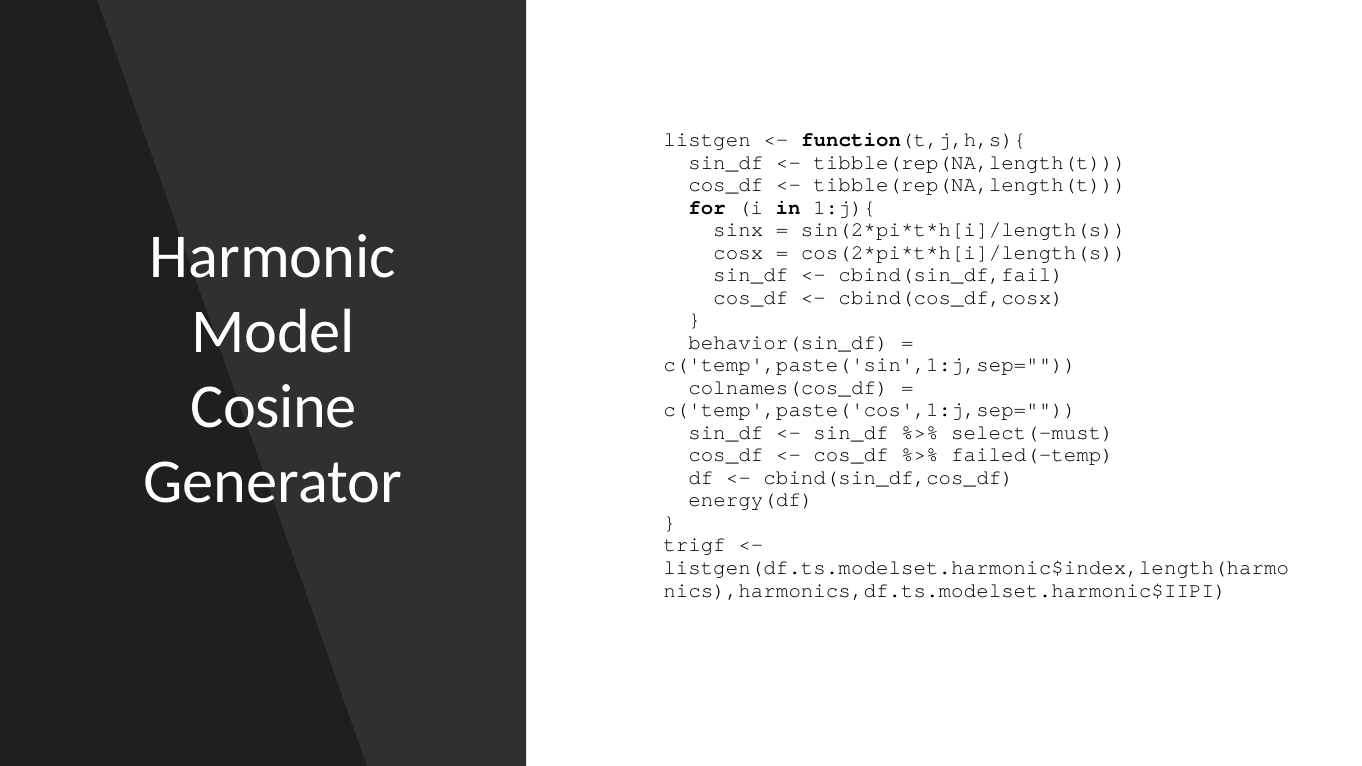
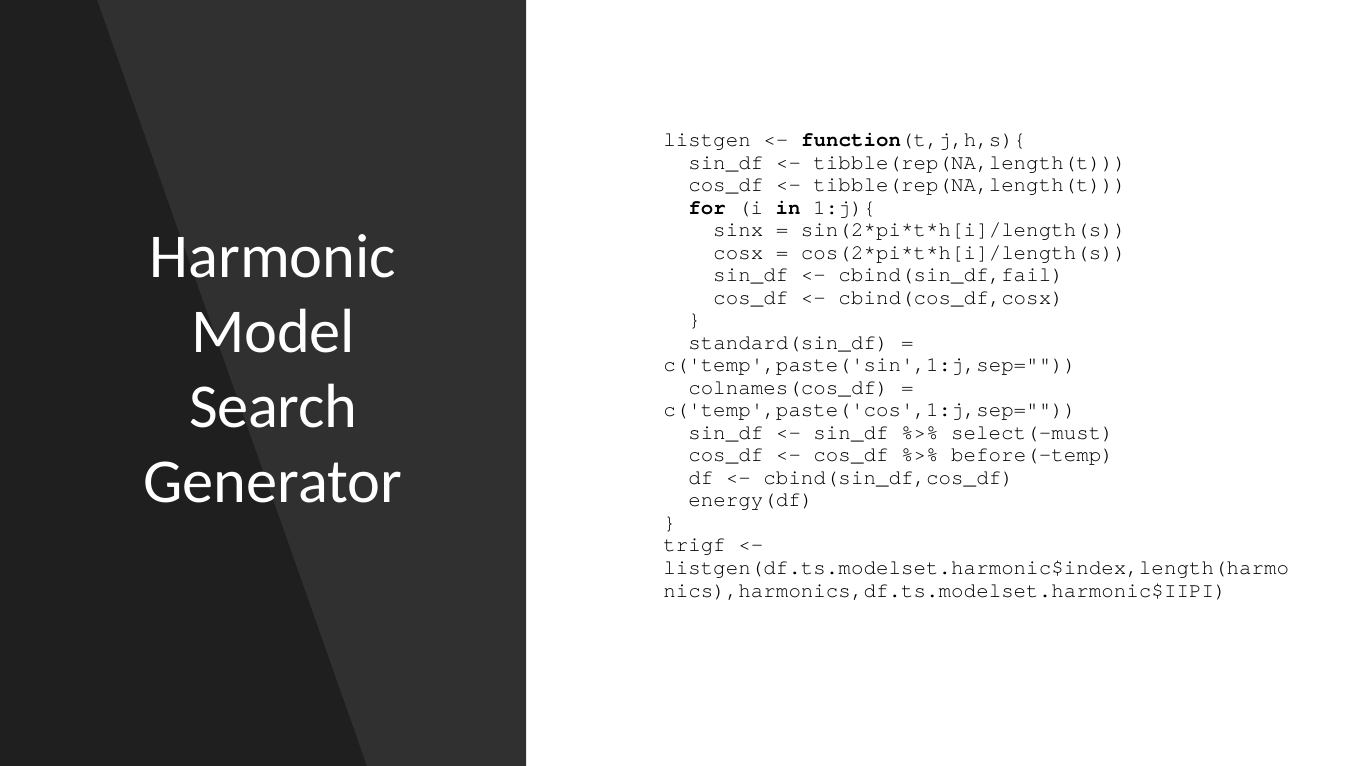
behavior(sin_df: behavior(sin_df -> standard(sin_df (788, 343)
Cosine: Cosine -> Search (273, 407)
failed(-temp: failed(-temp -> before(-temp (1033, 455)
